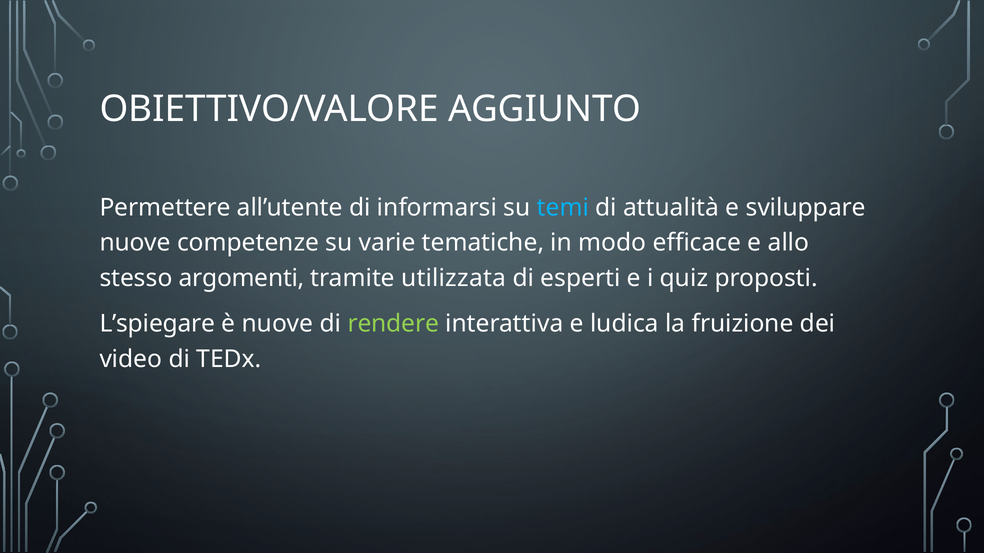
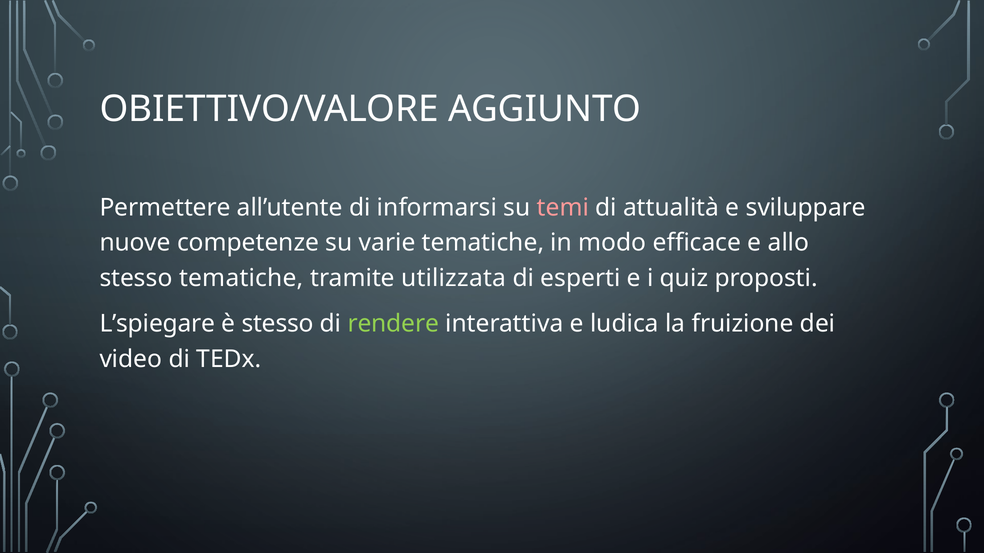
temi colour: light blue -> pink (563, 208)
stesso argomenti: argomenti -> tematiche (241, 278)
è nuove: nuove -> stesso (278, 324)
